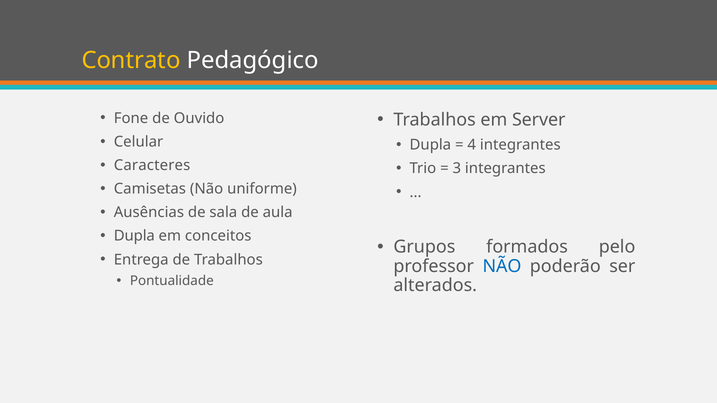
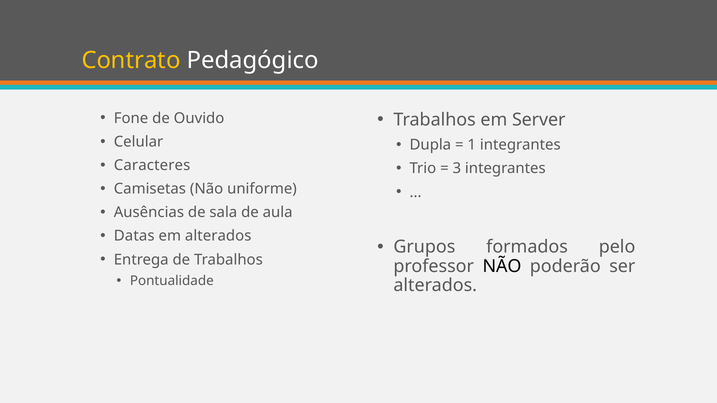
4: 4 -> 1 (472, 145)
Dupla: Dupla -> Datas (134, 236)
em conceitos: conceitos -> alterados (218, 236)
NÃO colour: blue -> black (502, 266)
